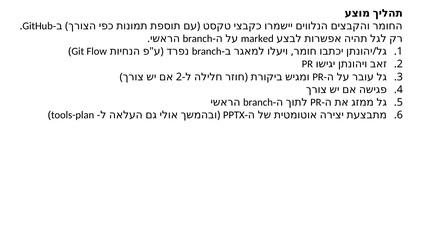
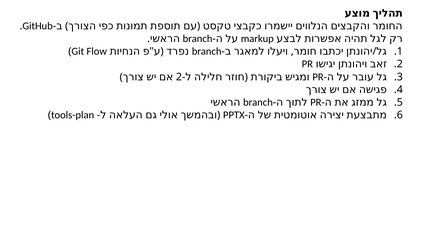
marked: marked -> markup (257, 39)
